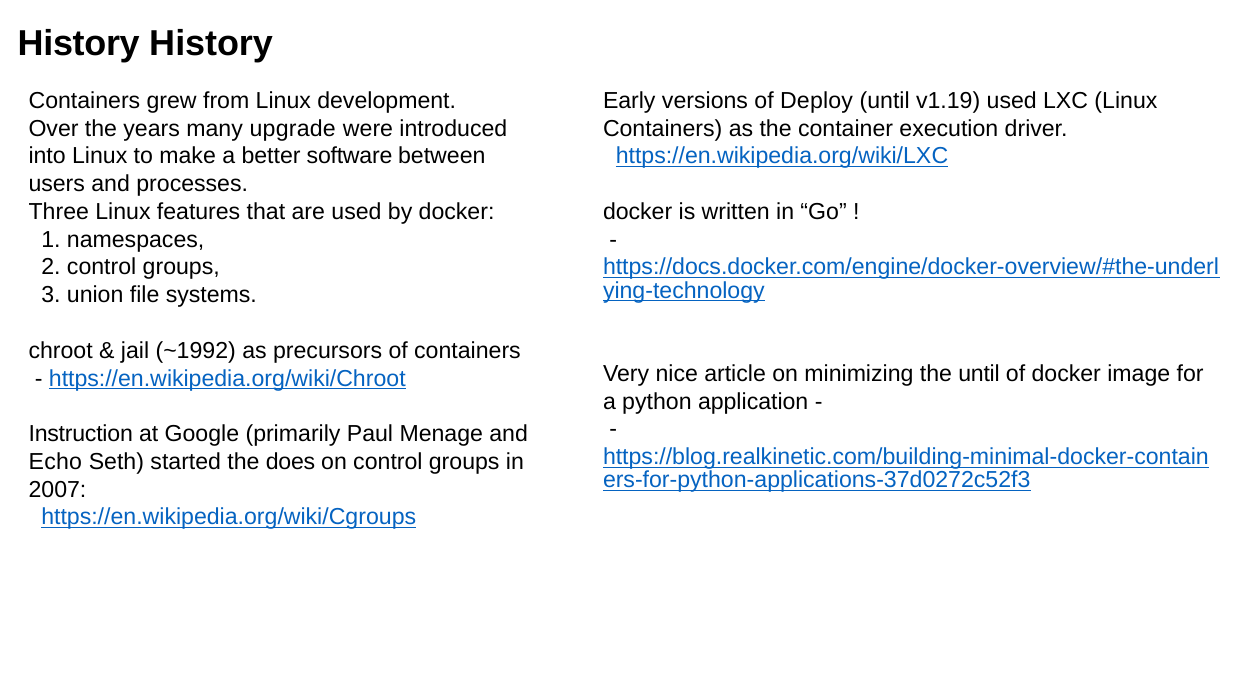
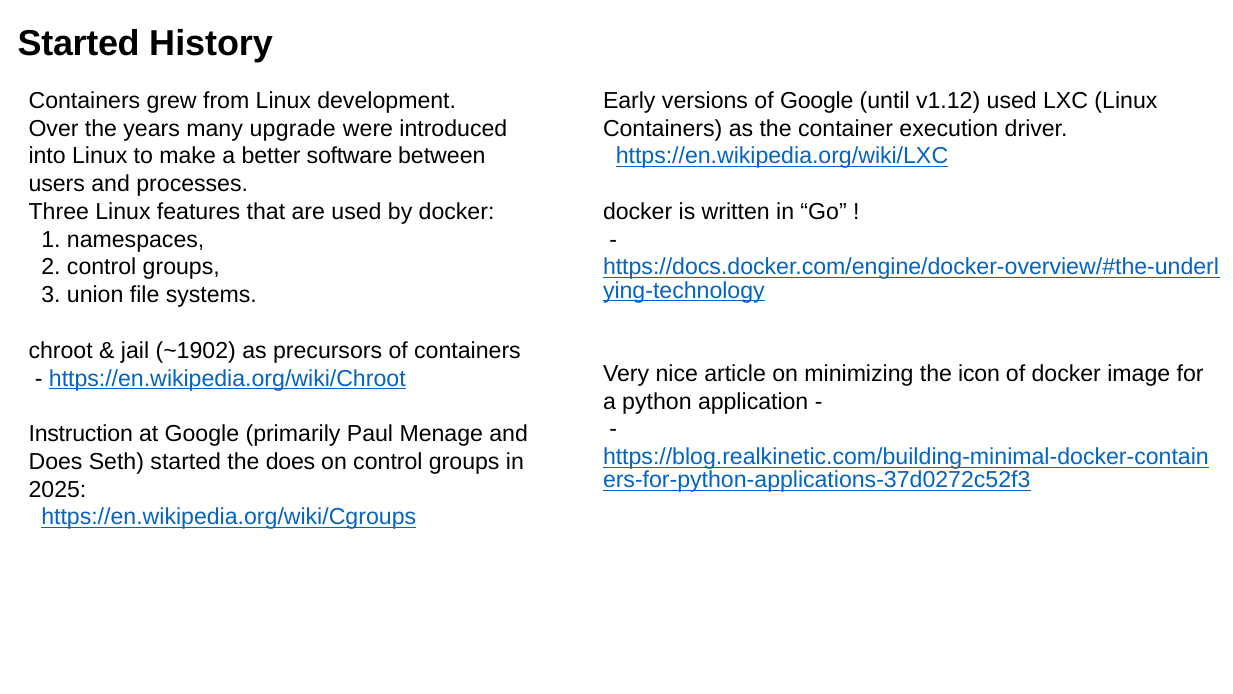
History: History -> Started (79, 44)
of Deploy: Deploy -> Google (817, 101)
v1.19: v1.19 -> v1.12 (948, 101)
~1992: ~1992 -> ~1902 (196, 350)
the until: until -> icon (979, 374)
Echo: Echo -> Does (56, 461)
2007: 2007 -> 2025 (57, 489)
